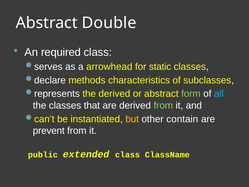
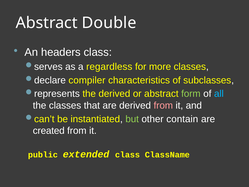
required: required -> headers (61, 52)
arrowhead: arrowhead -> regardless (109, 67)
static: static -> more (160, 67)
methods: methods -> compiler (87, 80)
from colour: light green -> pink (163, 105)
but colour: yellow -> light green (132, 119)
prevent: prevent -> created (49, 130)
